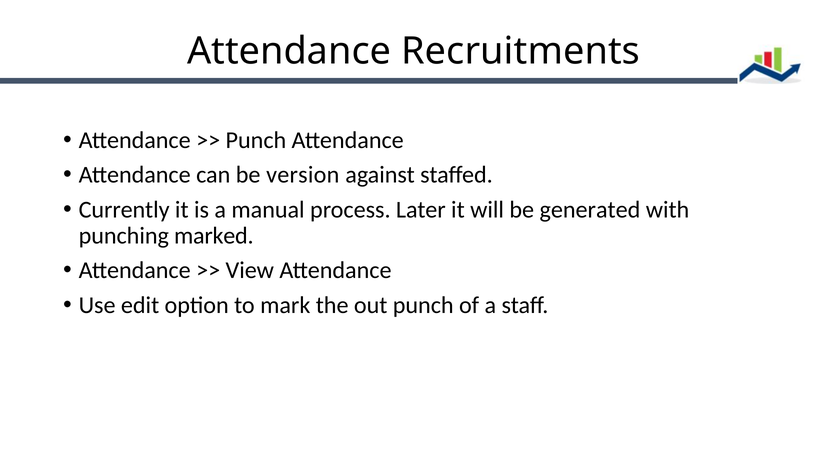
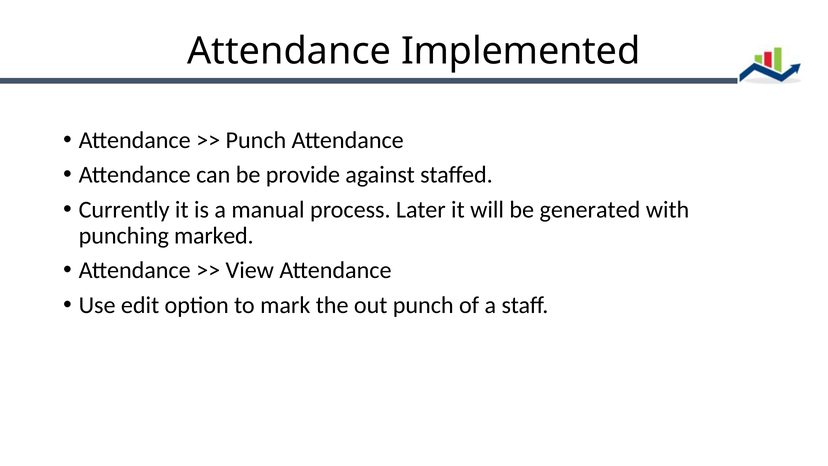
Recruitments: Recruitments -> Implemented (521, 51)
version: version -> provide (303, 175)
